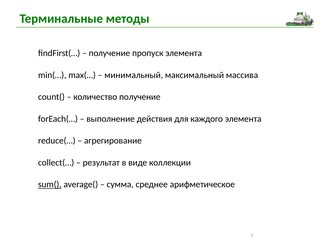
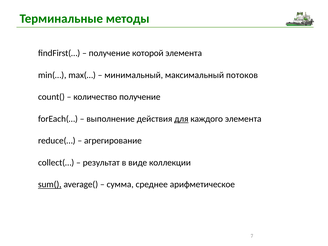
пропуск: пропуск -> которой (148, 53)
массива: массива -> потоков (242, 75)
для underline: none -> present (181, 119)
